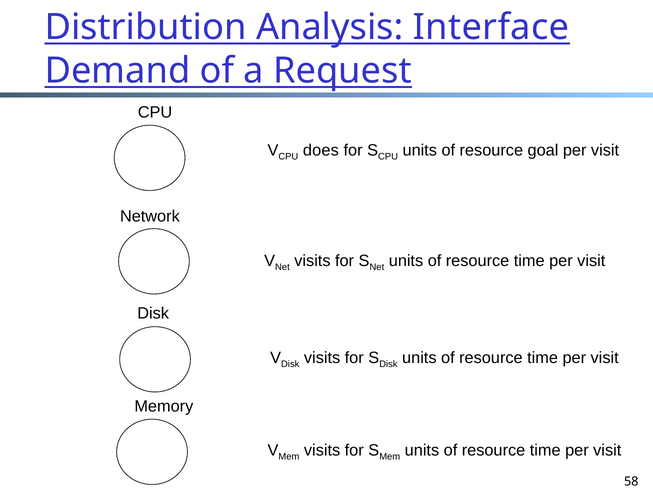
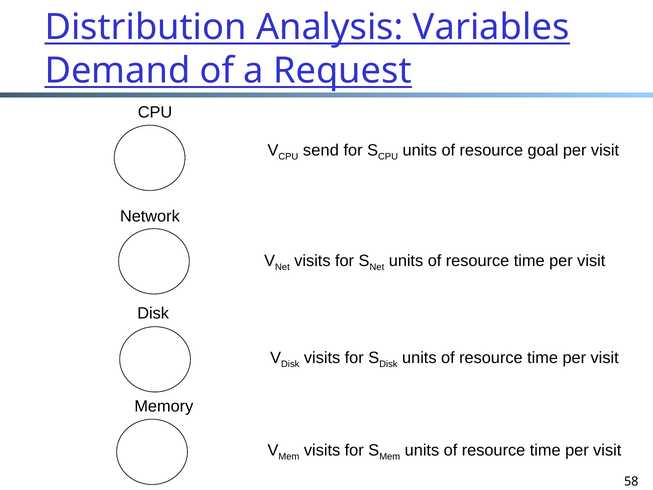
Interface: Interface -> Variables (491, 27)
does: does -> send (321, 150)
